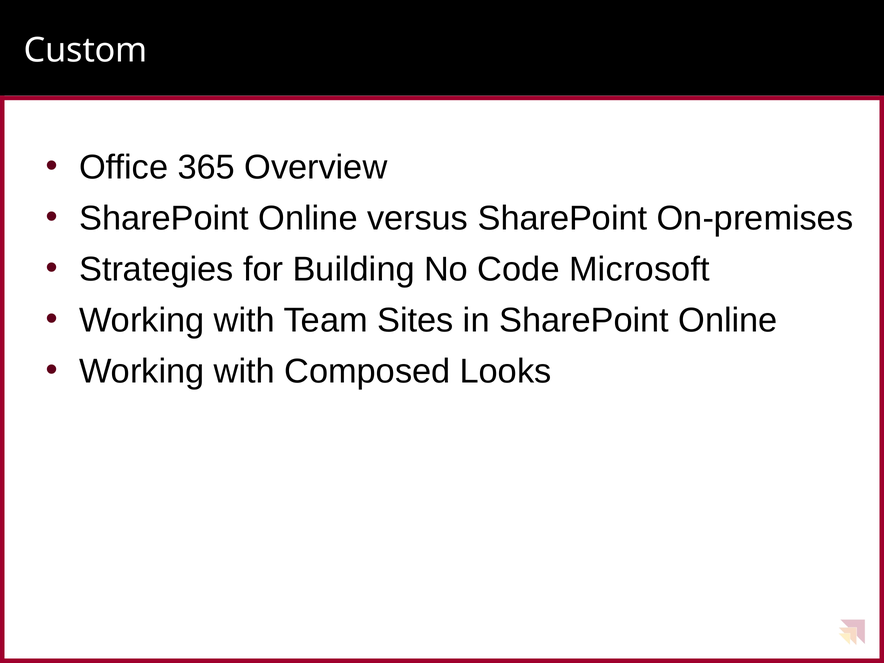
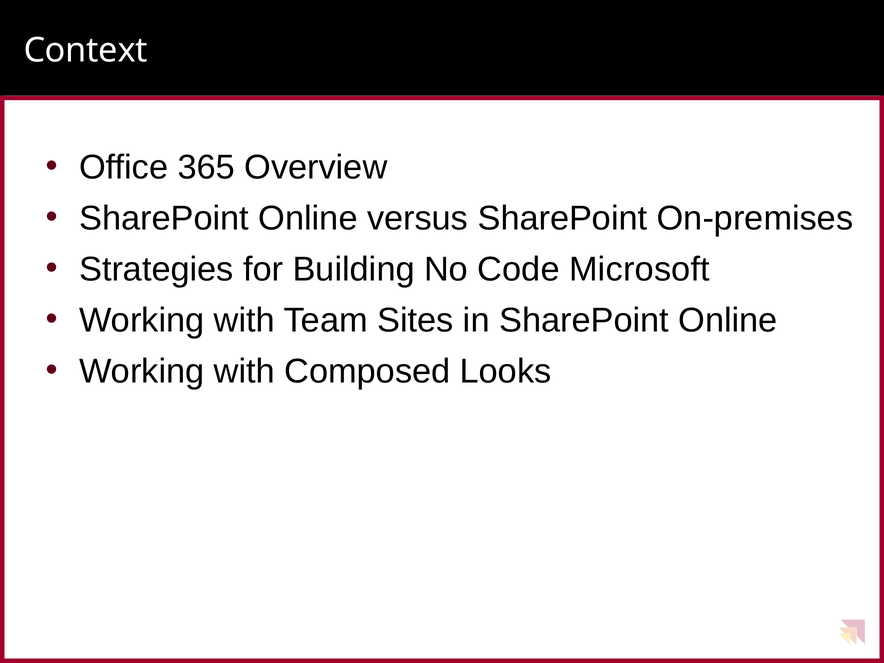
Custom: Custom -> Context (86, 50)
